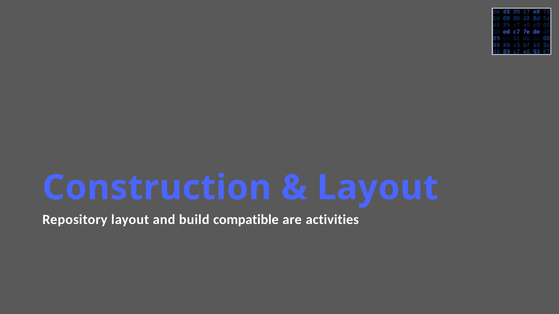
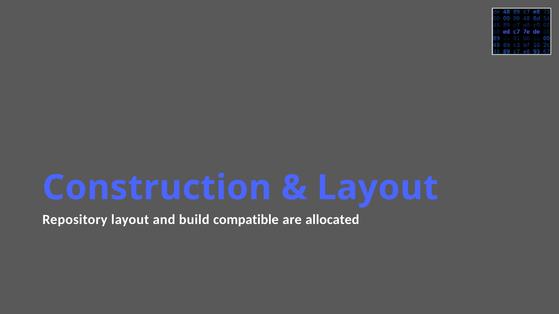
activities: activities -> allocated (332, 220)
